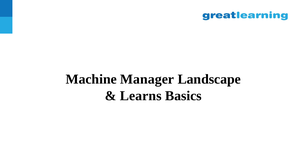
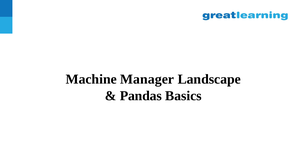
Learns: Learns -> Pandas (141, 96)
